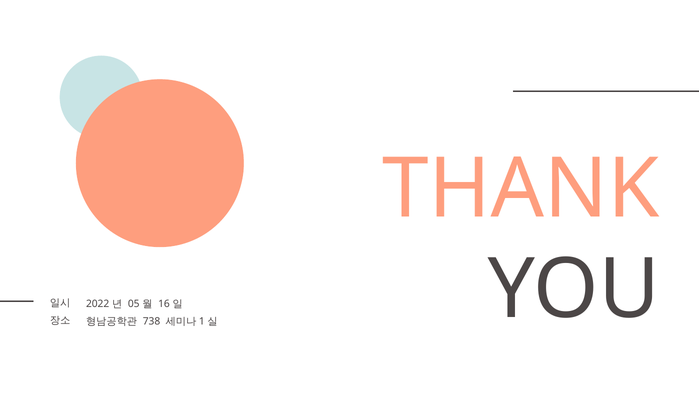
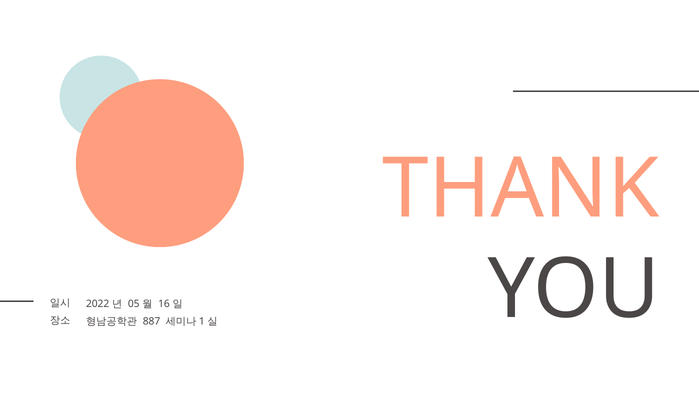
738: 738 -> 887 (151, 321)
